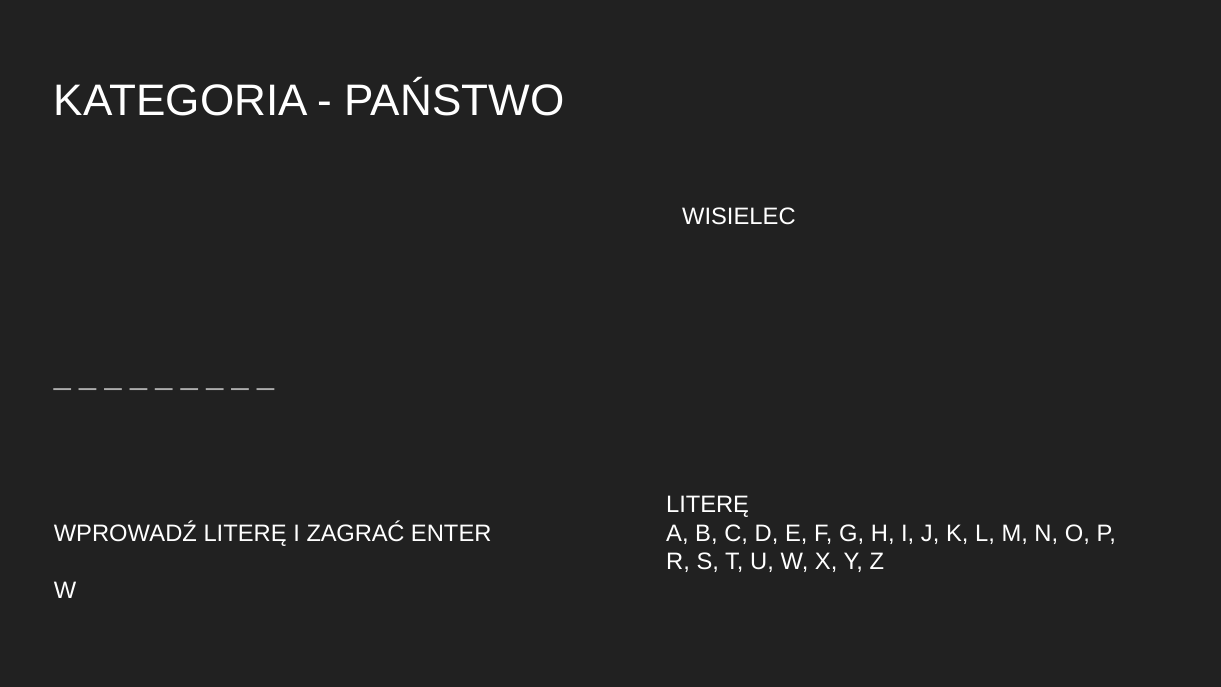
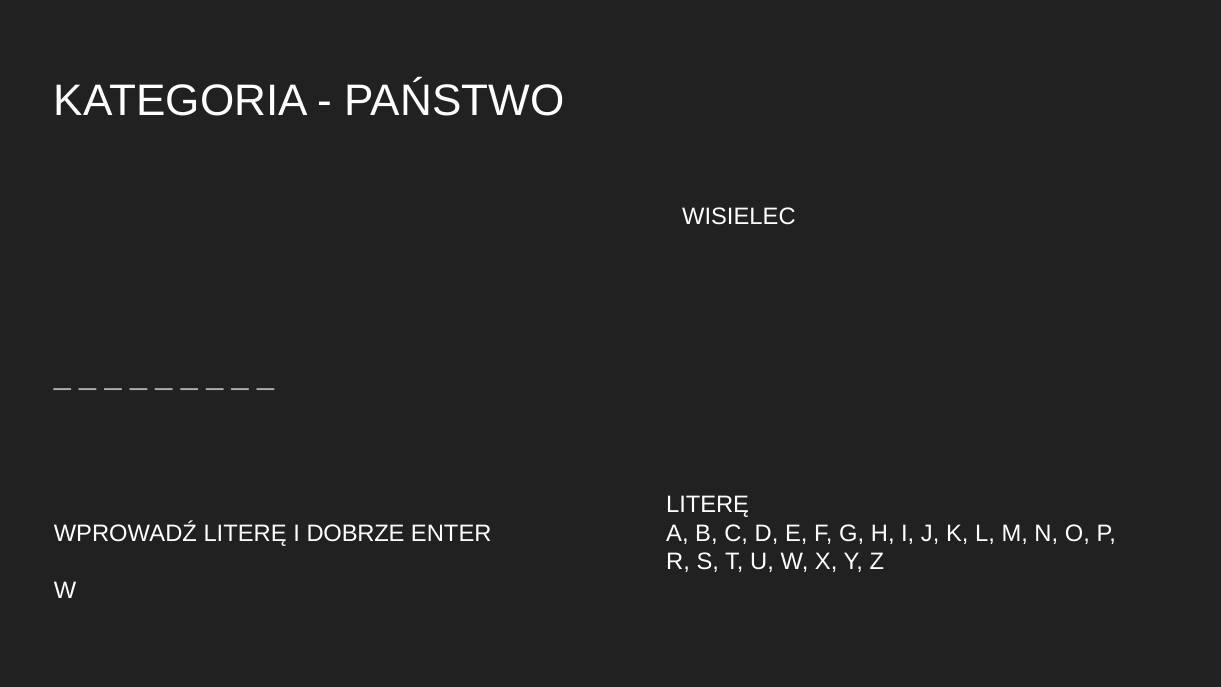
ZAGRAĆ: ZAGRAĆ -> DOBRZE (356, 534)
